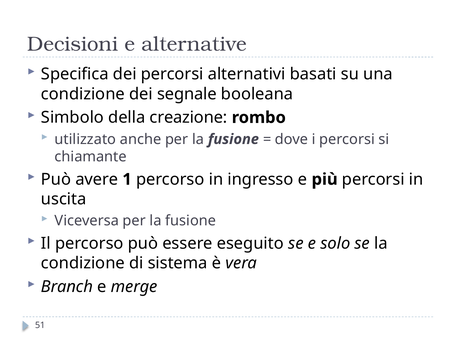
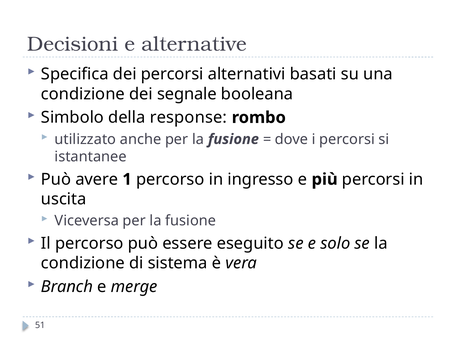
creazione: creazione -> response (188, 118)
chiamante: chiamante -> istantanee (91, 157)
